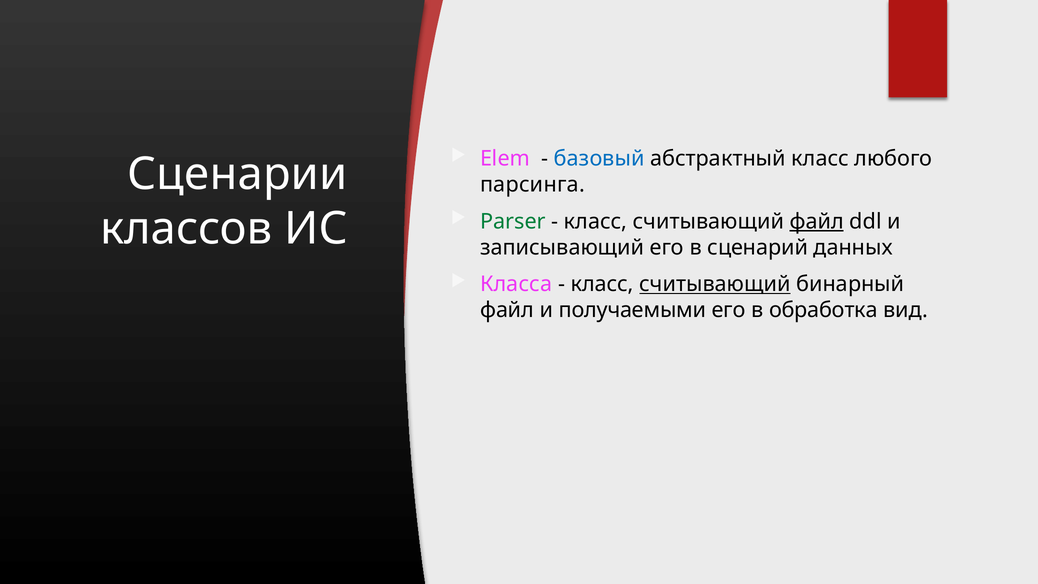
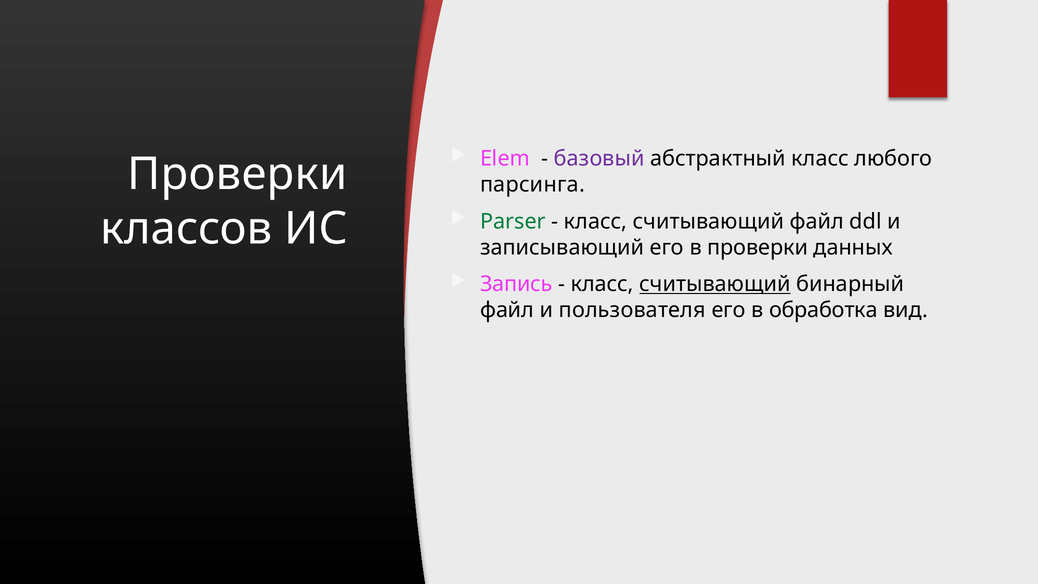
базовый colour: blue -> purple (599, 159)
Сценарии: Сценарии -> Проверки (237, 174)
файл underline: present -> none (817, 221)
в сценарий: сценарий -> проверки (758, 247)
Класса: Класса -> Запись (516, 284)
получаемыми: получаемыми -> пользователя (632, 310)
